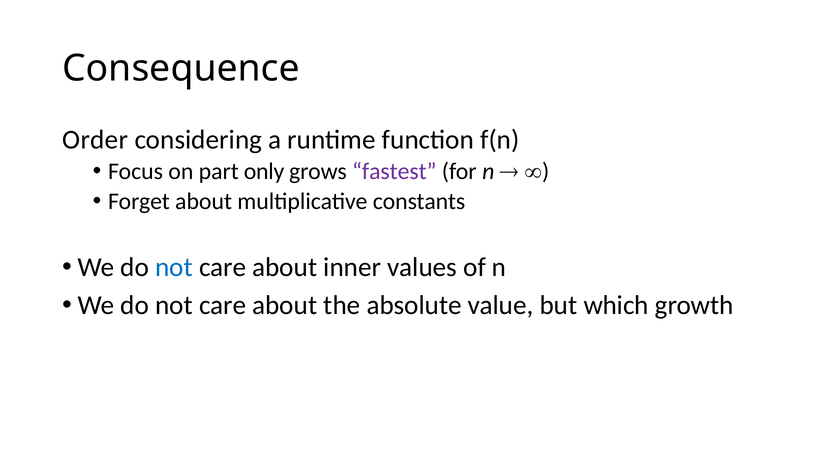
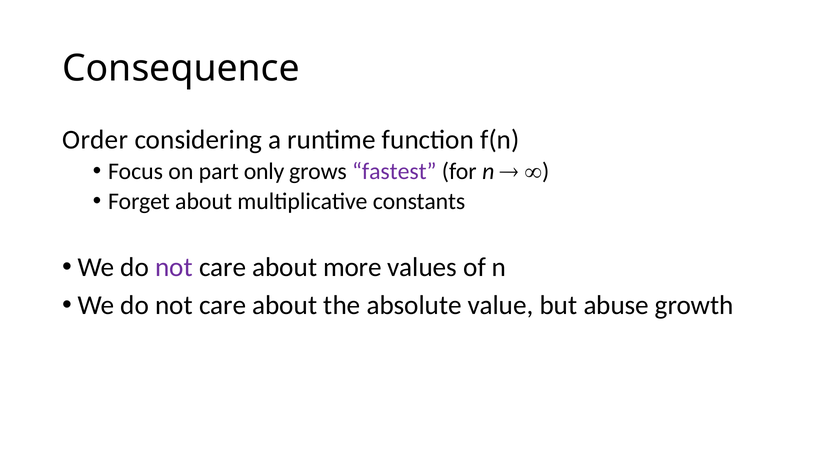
not colour: blue -> purple (174, 267)
inner: inner -> more (352, 267)
which: which -> abuse (616, 305)
